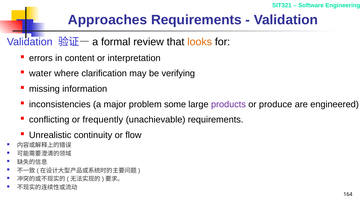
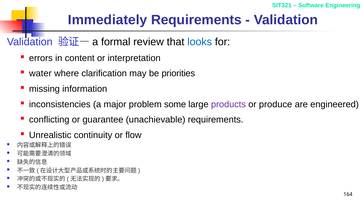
Approaches: Approaches -> Immediately (108, 20)
looks colour: orange -> blue (200, 42)
verifying: verifying -> priorities (178, 74)
frequently: frequently -> guarantee (103, 120)
